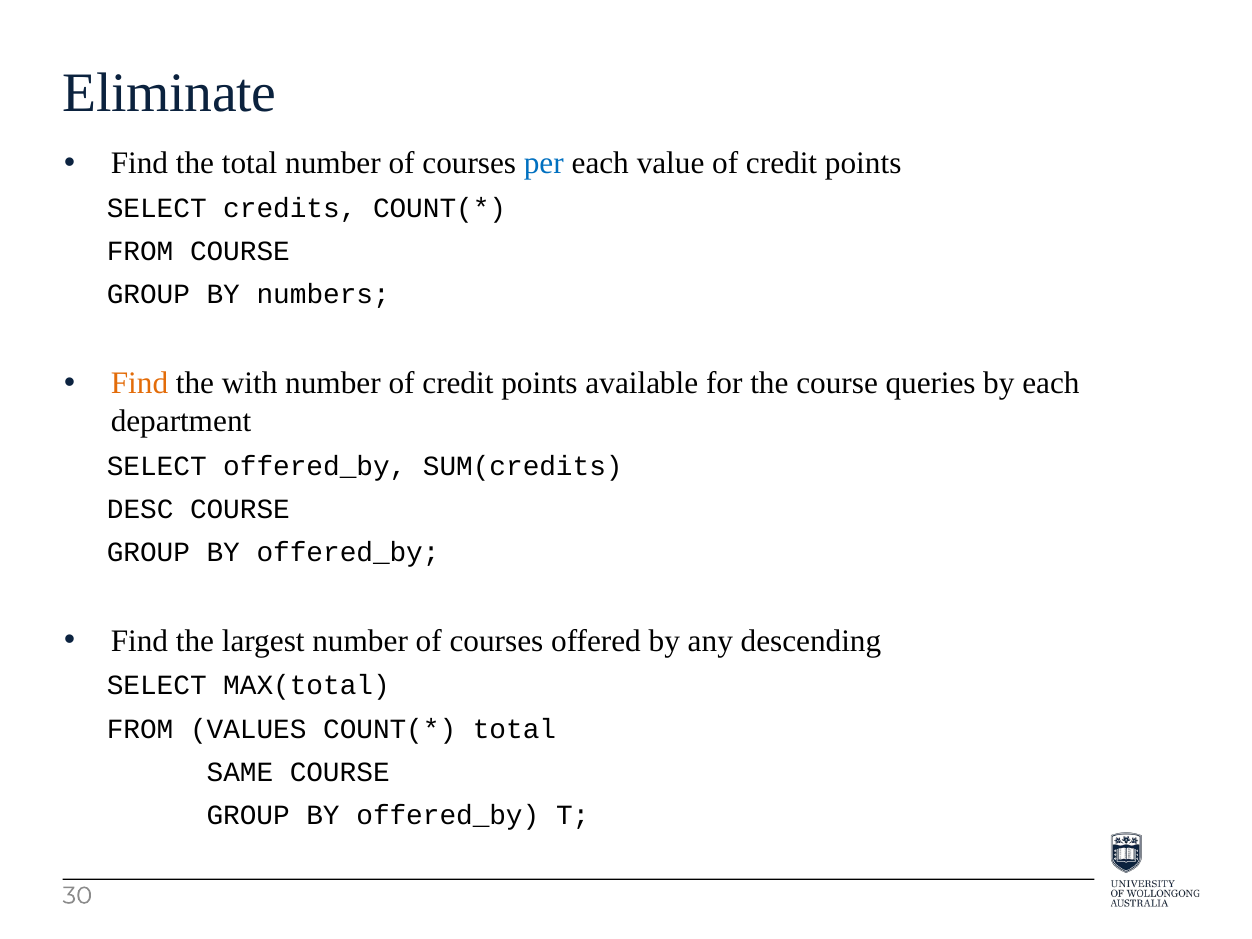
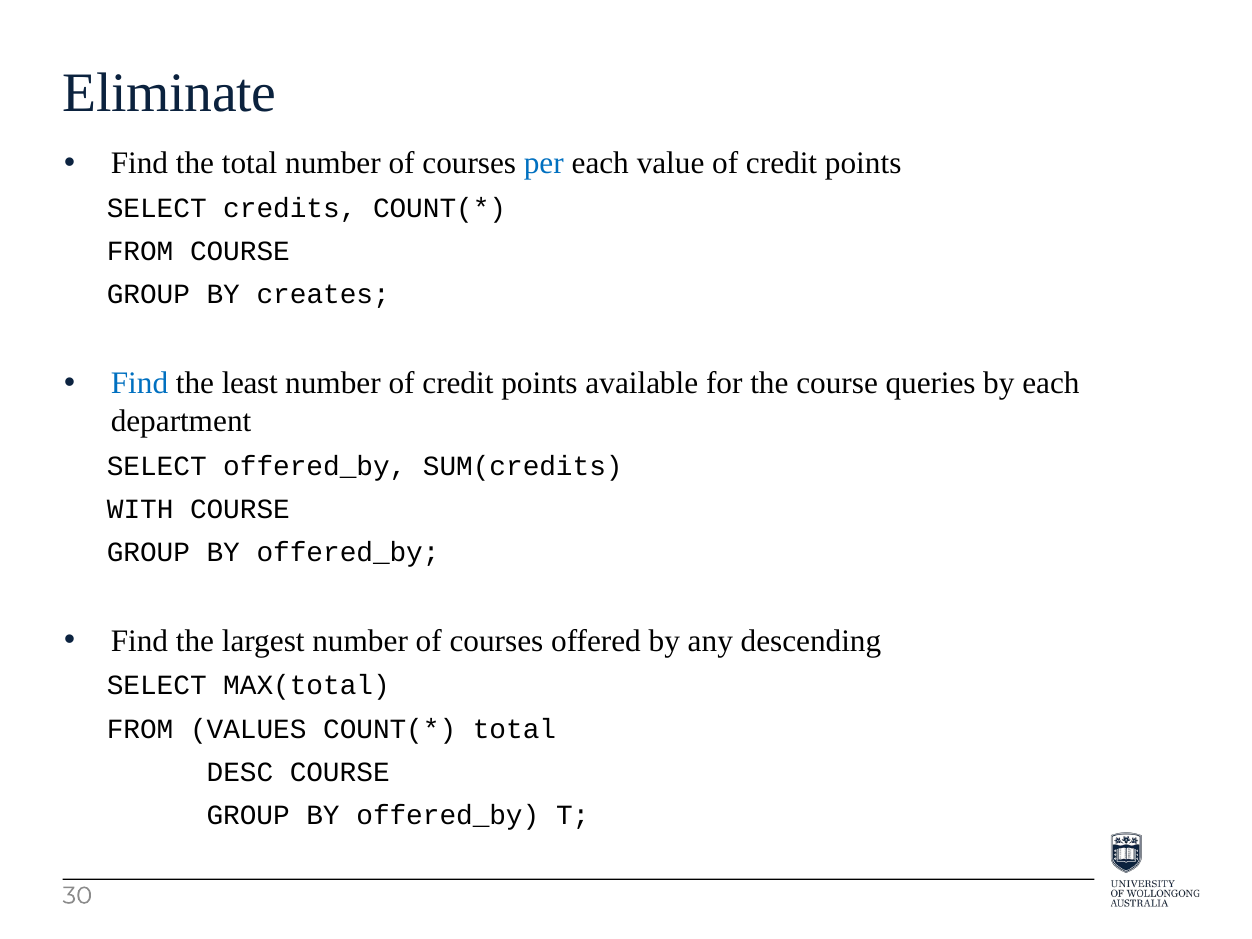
numbers: numbers -> creates (323, 295)
Find colour: orange -> blue (139, 383)
with: with -> least (250, 383)
DESC: DESC -> WITH (140, 509)
SAME: SAME -> DESC (240, 772)
